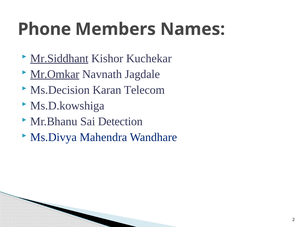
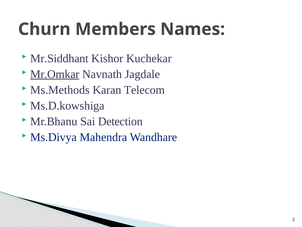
Phone: Phone -> Churn (44, 29)
Mr.Siddhant underline: present -> none (59, 58)
Ms.Decision: Ms.Decision -> Ms.Methods (60, 90)
